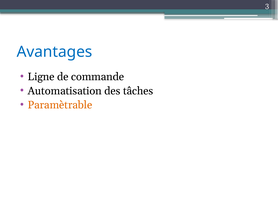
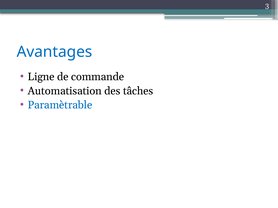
Paramètrable colour: orange -> blue (60, 105)
